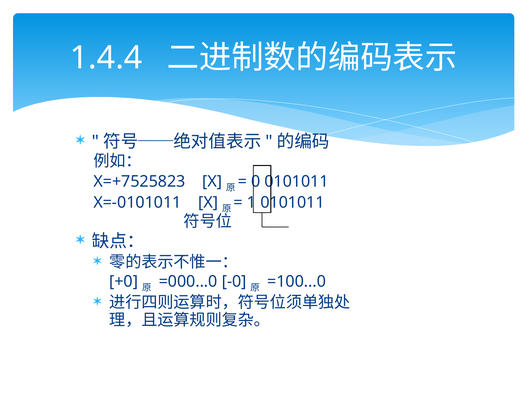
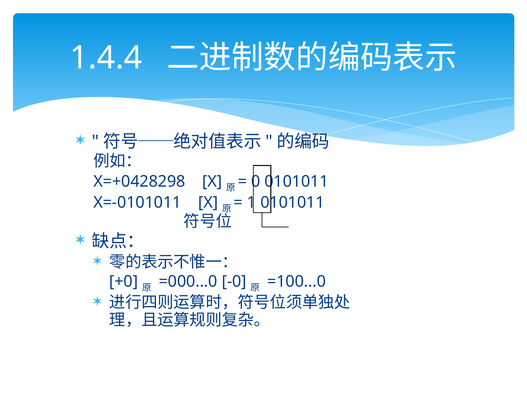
X=+7525823: X=+7525823 -> X=+0428298 (139, 181)
